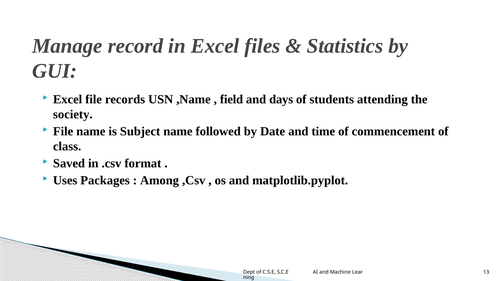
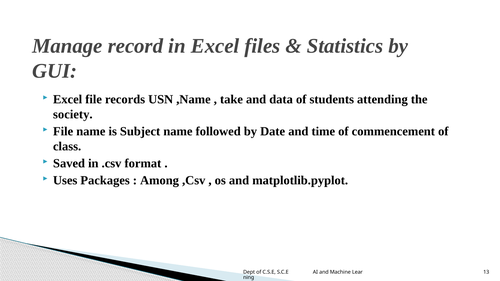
field: field -> take (231, 99)
days: days -> data (281, 99)
